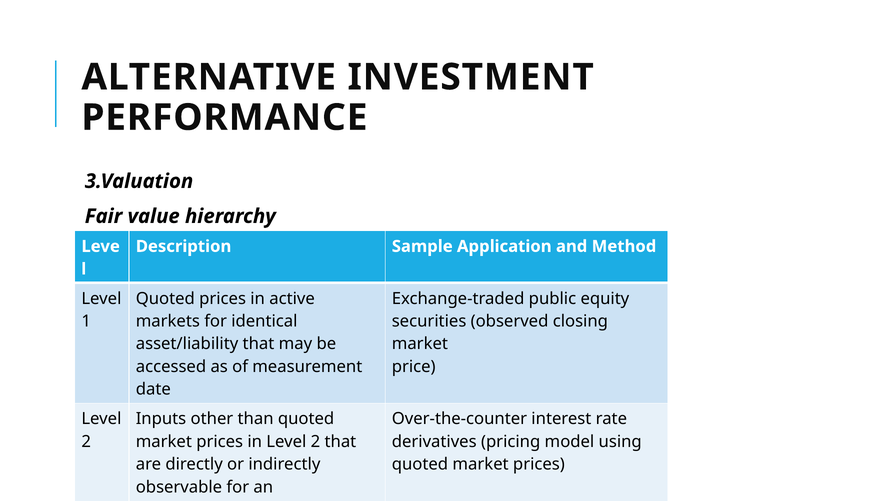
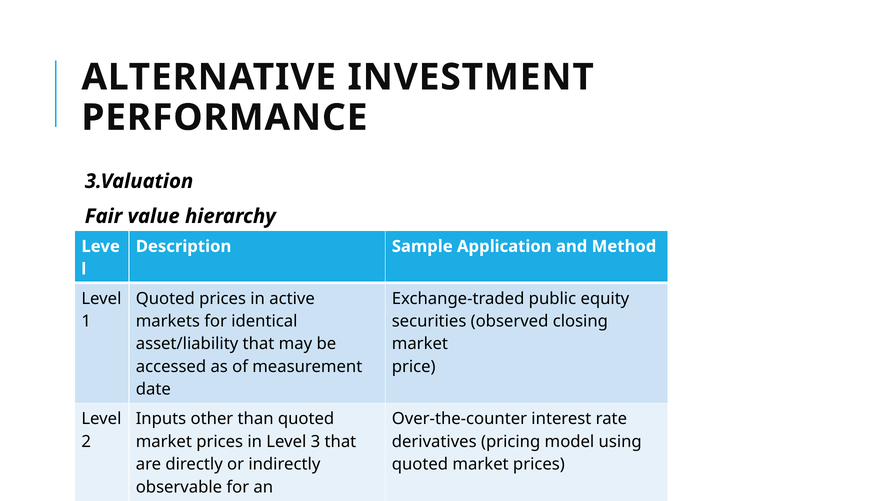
in Level 2: 2 -> 3 (315, 441)
